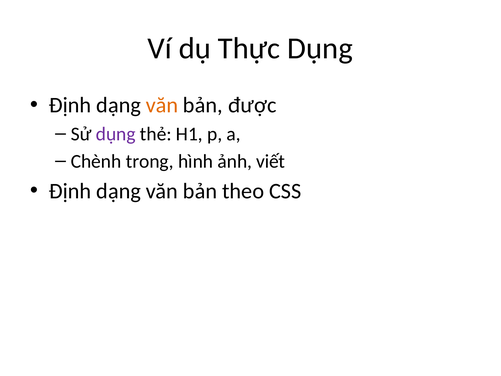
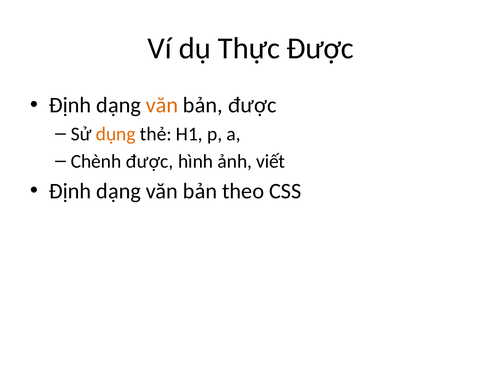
Thực Dụng: Dụng -> Được (320, 48)
dụng colour: purple -> orange (116, 134)
Chènh trong: trong -> được (150, 161)
